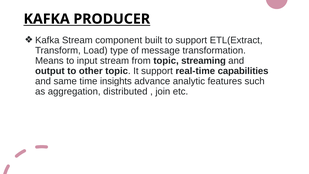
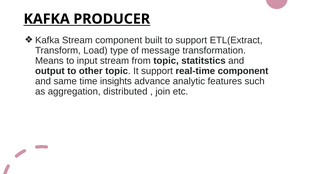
streaming: streaming -> statitstics (203, 61)
real-time capabilities: capabilities -> component (243, 71)
